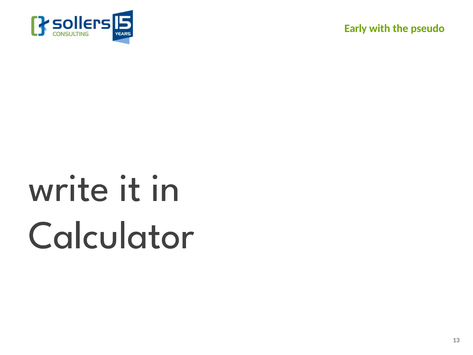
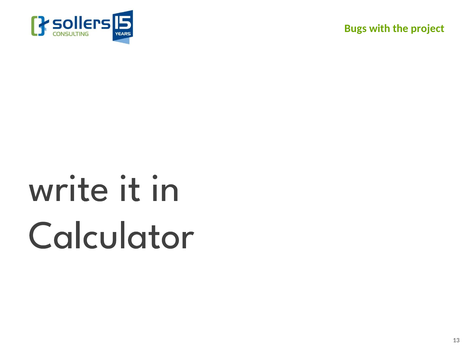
Early: Early -> Bugs (355, 29)
pseudo: pseudo -> project (428, 29)
